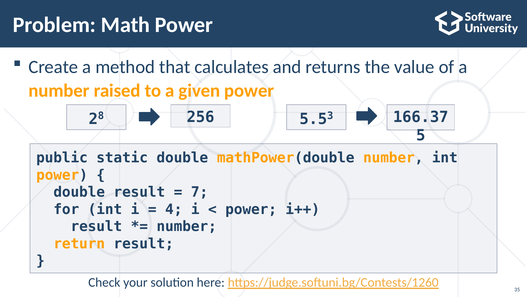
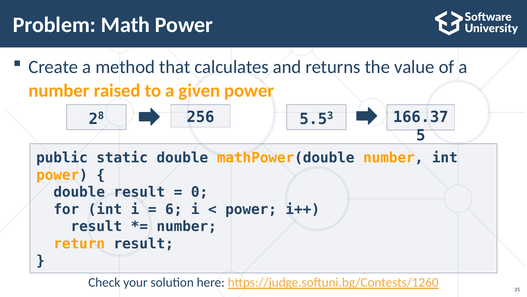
7: 7 -> 0 (200, 192)
4: 4 -> 6 (174, 209)
